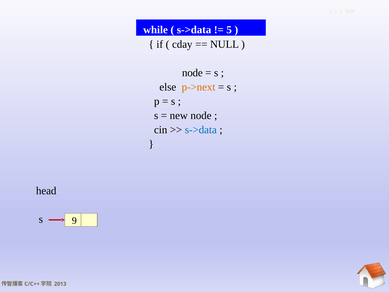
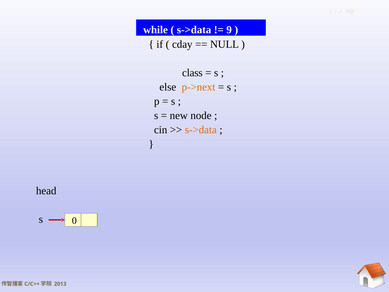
5: 5 -> 9 (229, 30)
node: node -> class (192, 73)
s->data colour: blue -> orange (201, 130)
9: 9 -> 0 (74, 220)
